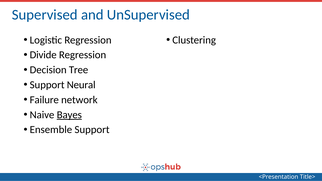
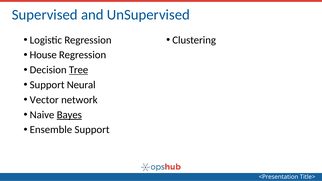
Divide: Divide -> House (43, 55)
Tree underline: none -> present (79, 70)
Failure: Failure -> Vector (44, 100)
